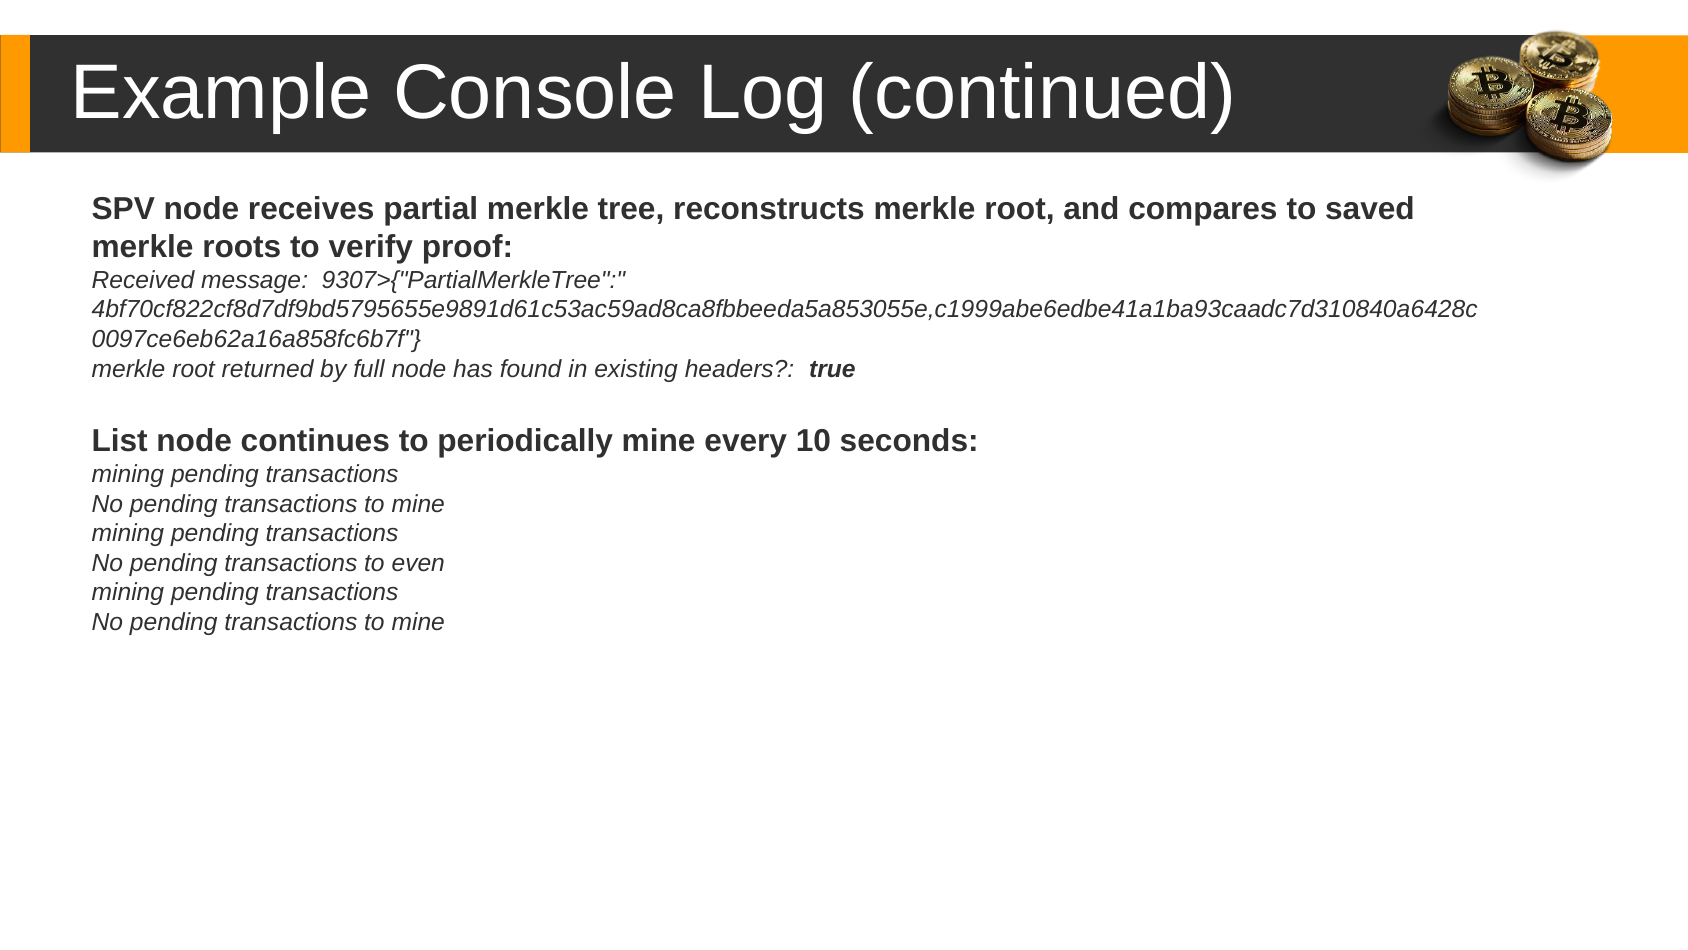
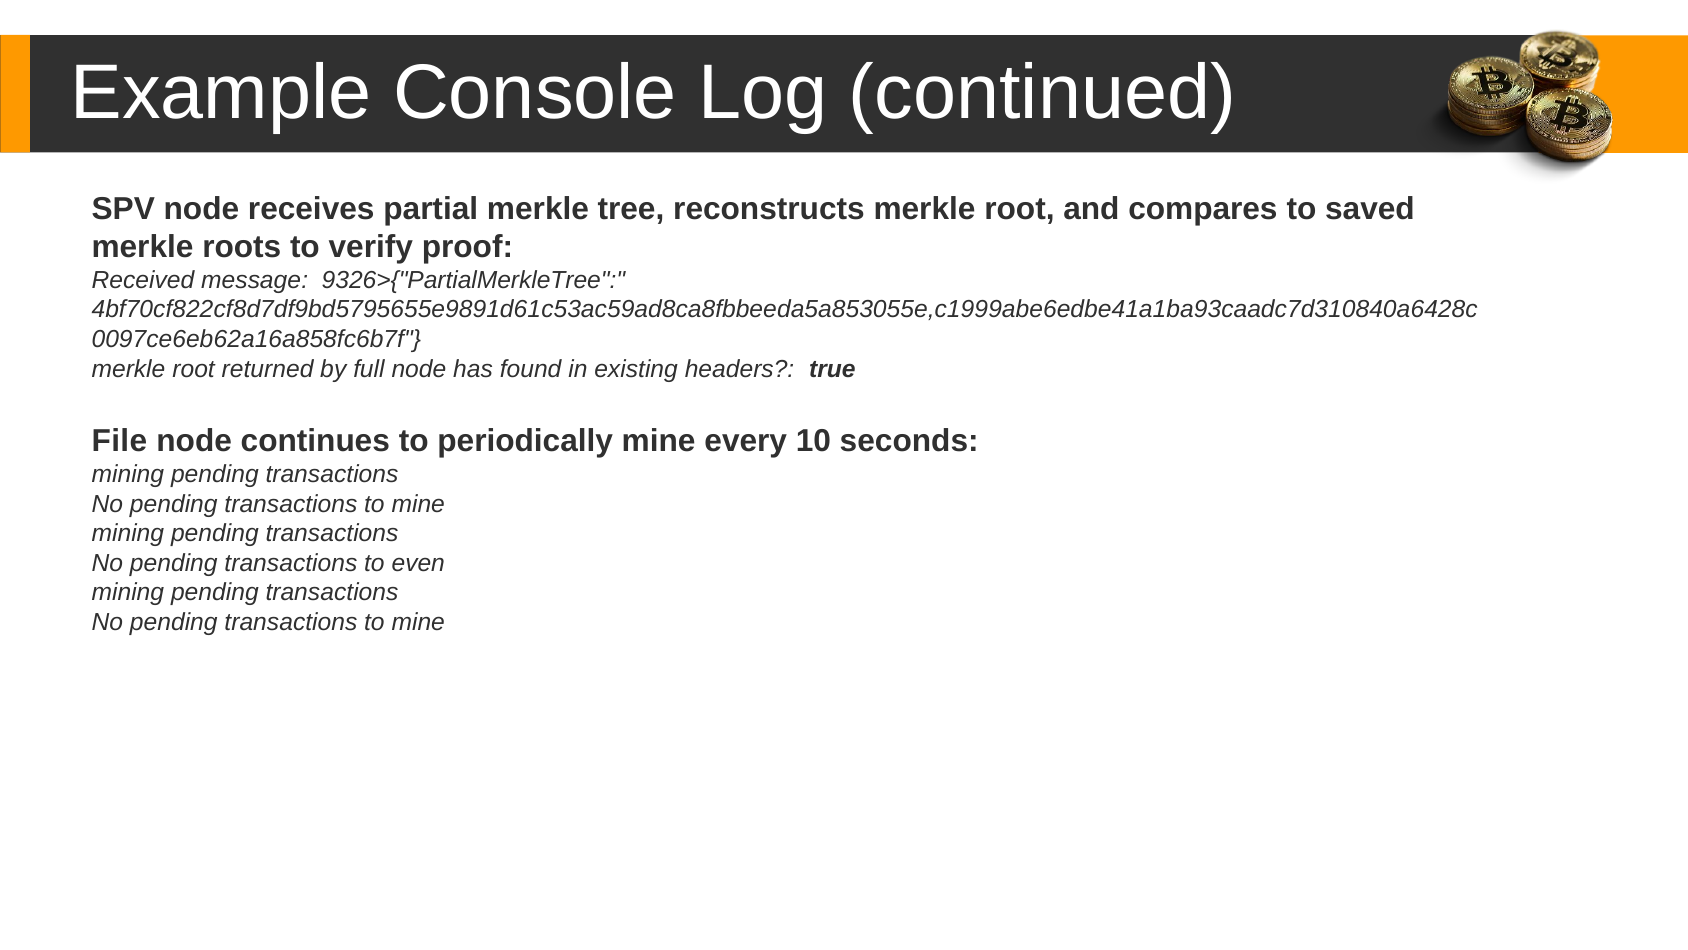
9307>{"PartialMerkleTree: 9307>{"PartialMerkleTree -> 9326>{"PartialMerkleTree (473, 280)
List: List -> File (119, 441)
